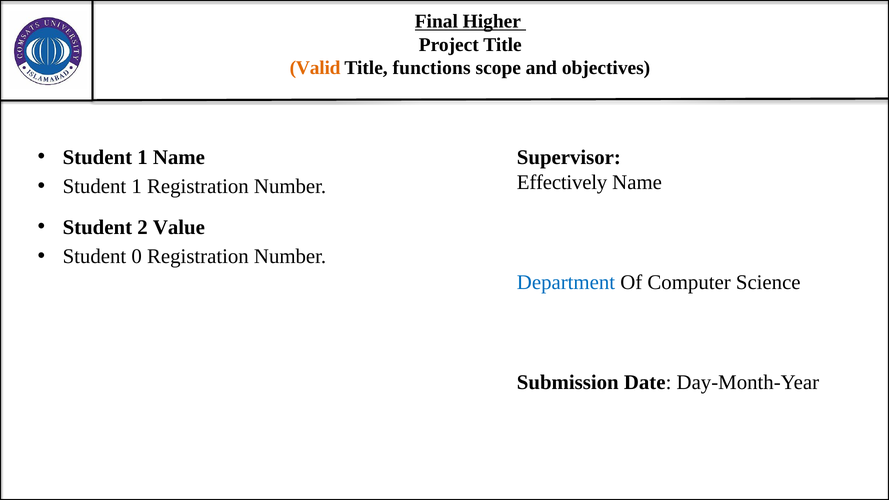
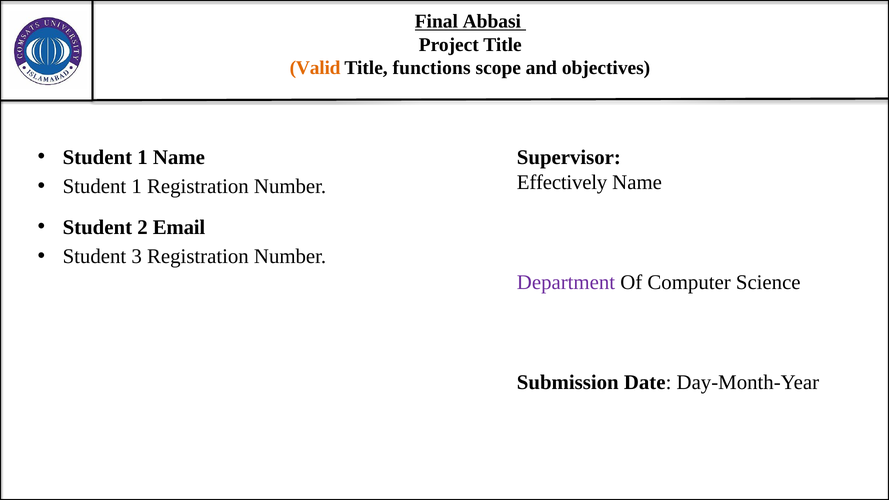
Higher: Higher -> Abbasi (492, 21)
Value: Value -> Email (179, 227)
0: 0 -> 3 (137, 256)
Department colour: blue -> purple (566, 282)
